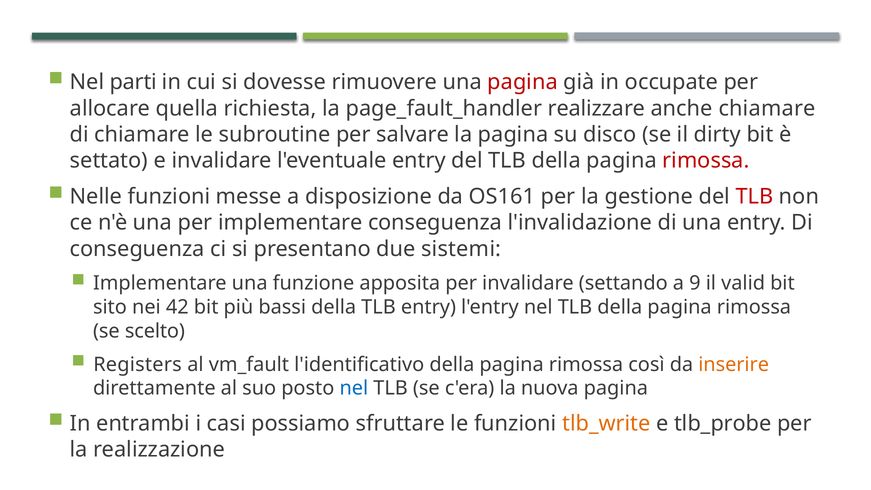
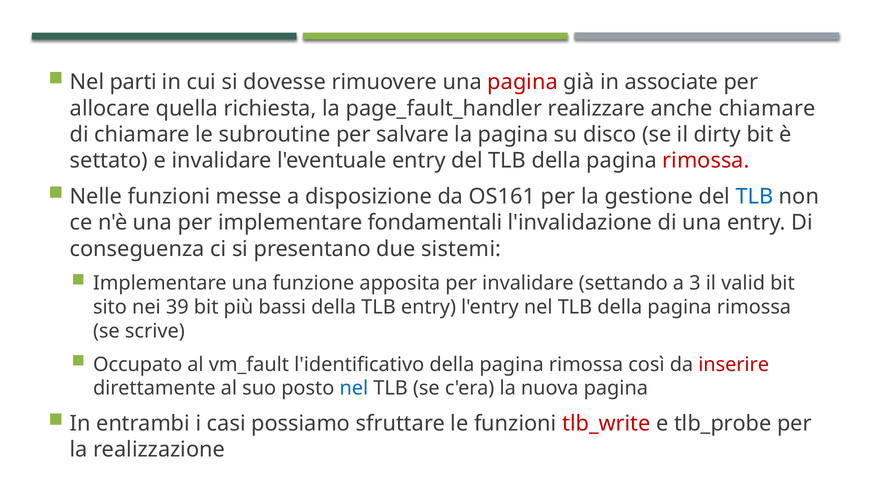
occupate: occupate -> associate (672, 82)
TLB colour: red -> blue (755, 197)
implementare conseguenza: conseguenza -> fondamentali (435, 223)
9: 9 -> 3 (695, 283)
42: 42 -> 39 (177, 307)
scelto: scelto -> scrive (155, 331)
Registers: Registers -> Occupato (138, 364)
inserire colour: orange -> red (734, 364)
tlb_write colour: orange -> red (606, 423)
